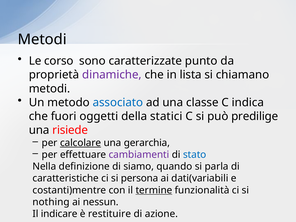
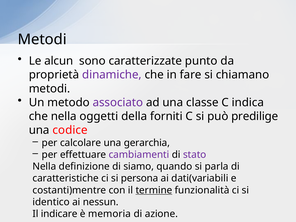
corso: corso -> alcun (59, 61)
lista: lista -> fare (191, 75)
associato colour: blue -> purple (118, 102)
che fuori: fuori -> nella (64, 116)
statici: statici -> forniti (166, 116)
risiede: risiede -> codice (70, 130)
calcolare underline: present -> none (81, 143)
stato colour: blue -> purple (195, 155)
nothing: nothing -> identico (51, 202)
restituire: restituire -> memoria (110, 214)
